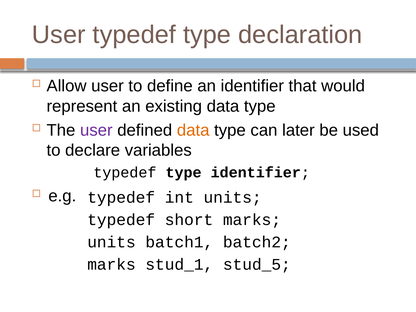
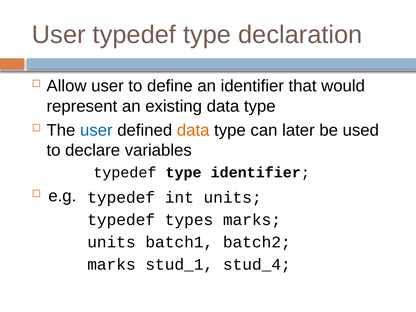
user colour: purple -> blue (96, 130)
short: short -> types (189, 220)
stud_5: stud_5 -> stud_4 (257, 264)
